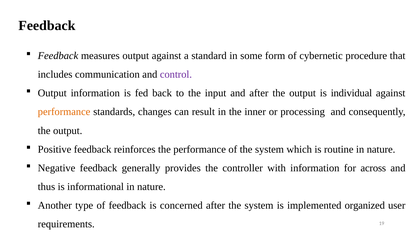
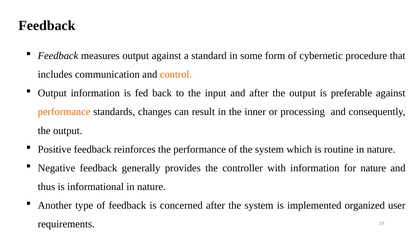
control colour: purple -> orange (176, 74)
individual: individual -> preferable (351, 93)
for across: across -> nature (373, 168)
